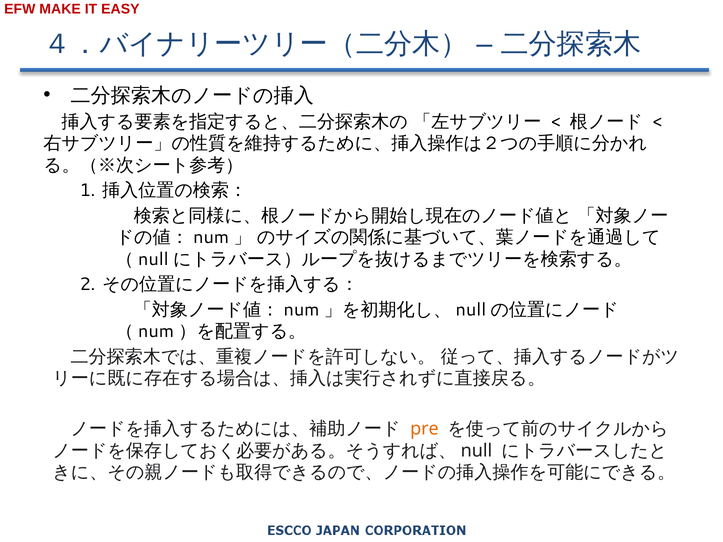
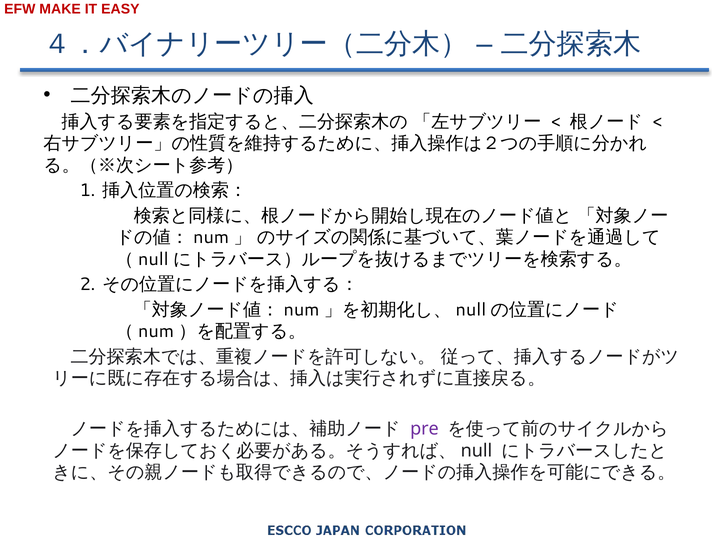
pre colour: orange -> purple (424, 429)
